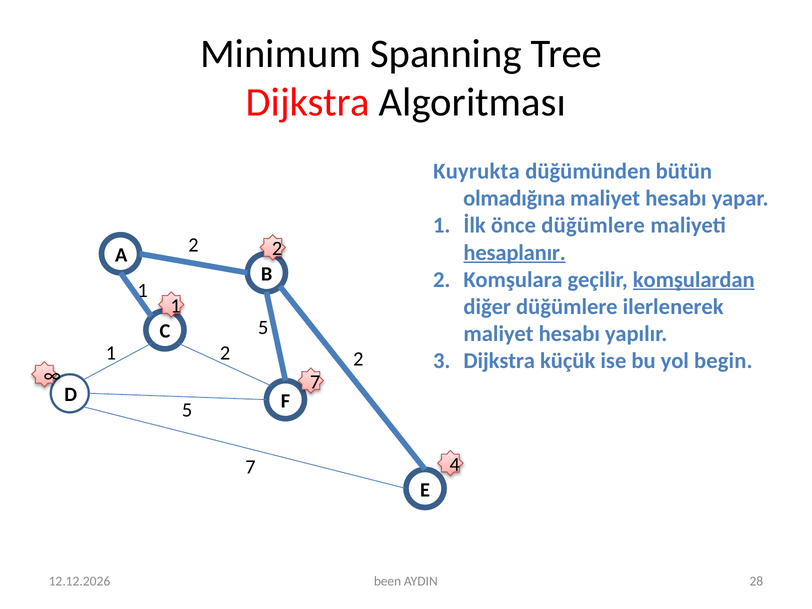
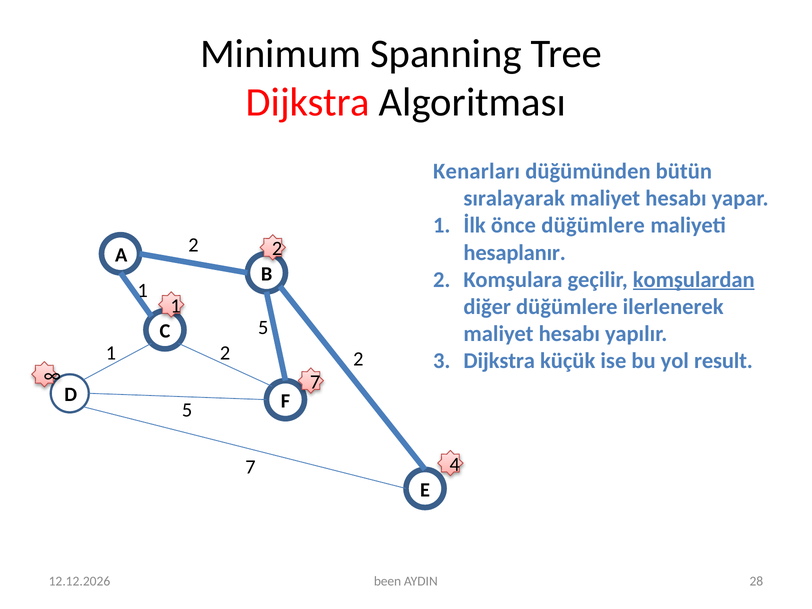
Kuyrukta: Kuyrukta -> Kenarları (476, 171)
olmadığına: olmadığına -> sıralayarak (514, 198)
hesaplanır underline: present -> none (515, 253)
begin: begin -> result (723, 361)
